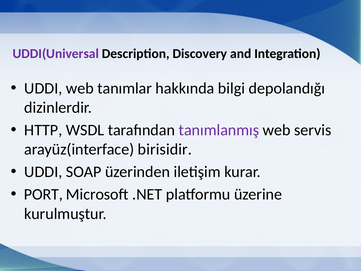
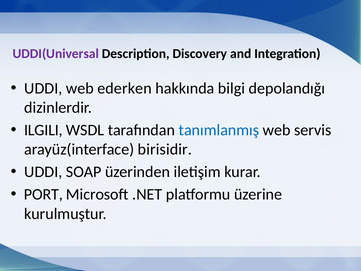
tanımlar: tanımlar -> ederken (125, 88)
HTTP: HTTP -> ILGILI (43, 130)
tanımlanmış colour: purple -> blue (219, 130)
